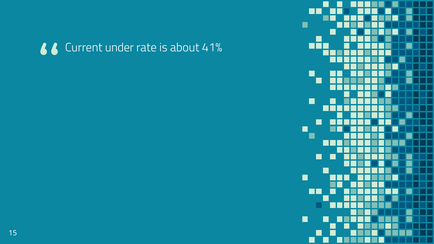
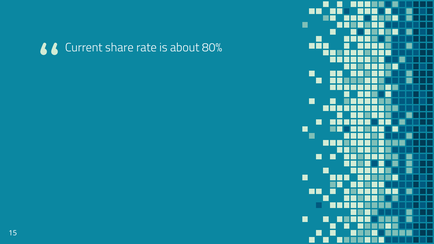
under: under -> share (119, 48)
41%: 41% -> 80% (212, 48)
